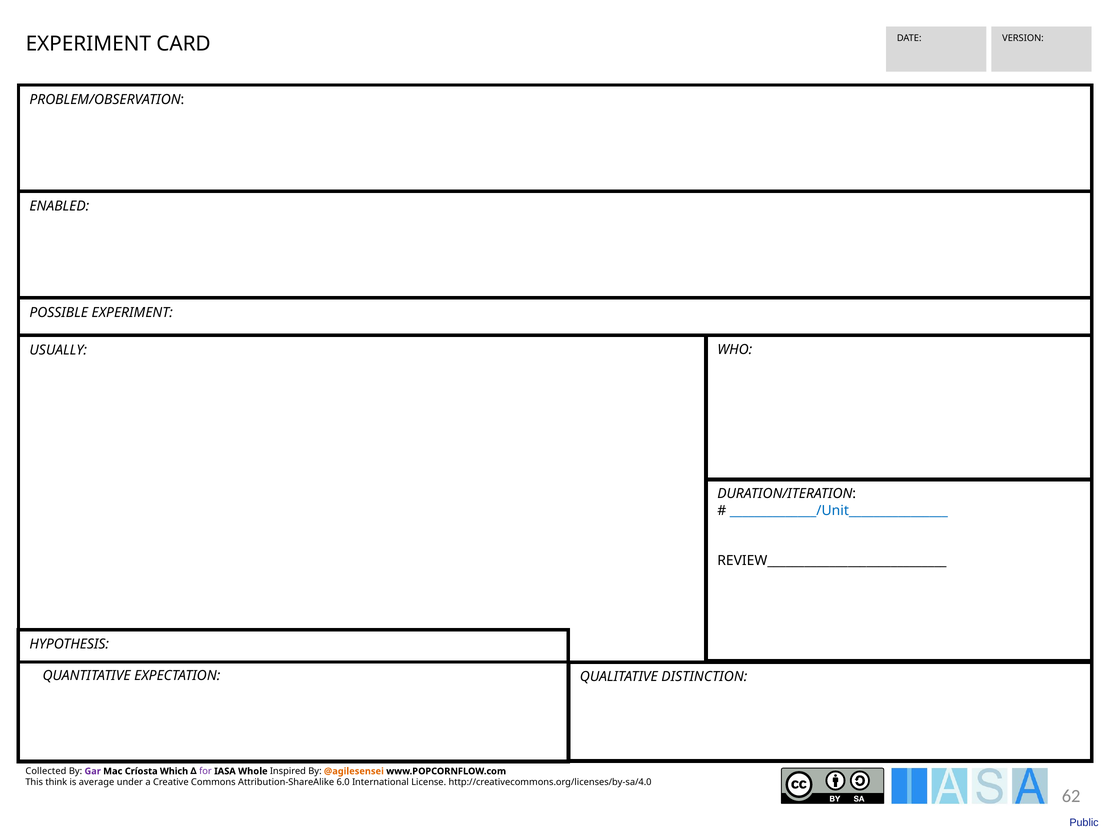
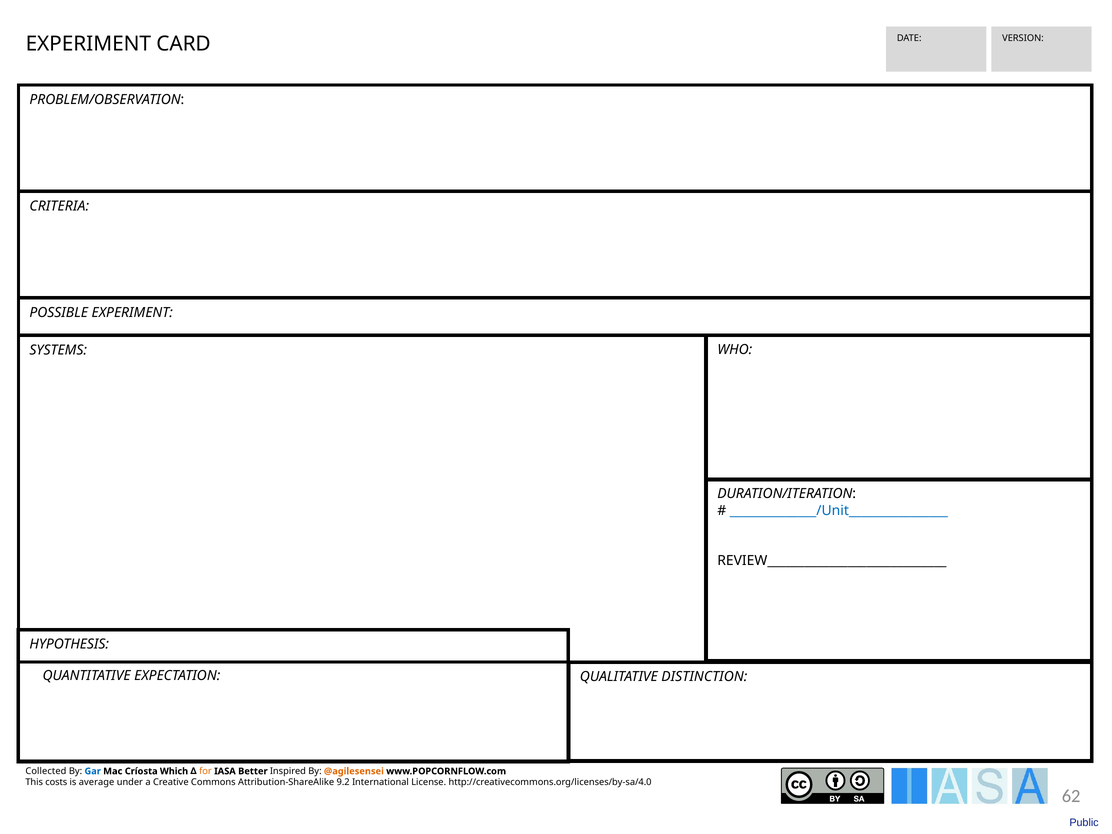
ENABLED: ENABLED -> CRITERIA (59, 206)
USUALLY: USUALLY -> SYSTEMS (58, 350)
Gar colour: purple -> blue (93, 771)
for colour: purple -> orange (205, 771)
Whole: Whole -> Better (253, 771)
think: think -> costs (56, 782)
6.0: 6.0 -> 9.2 (343, 782)
